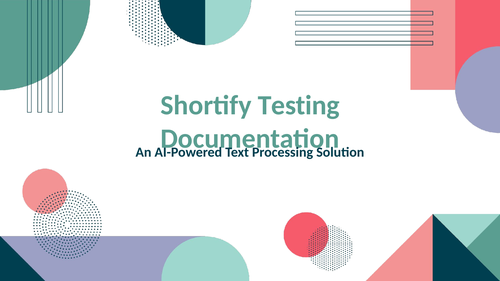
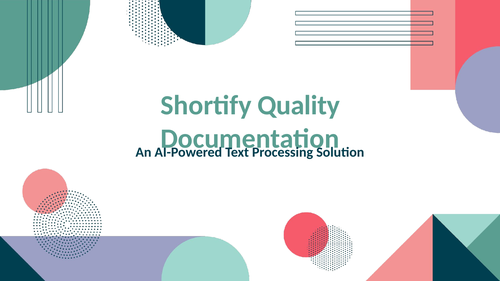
Testing: Testing -> Quality (299, 105)
